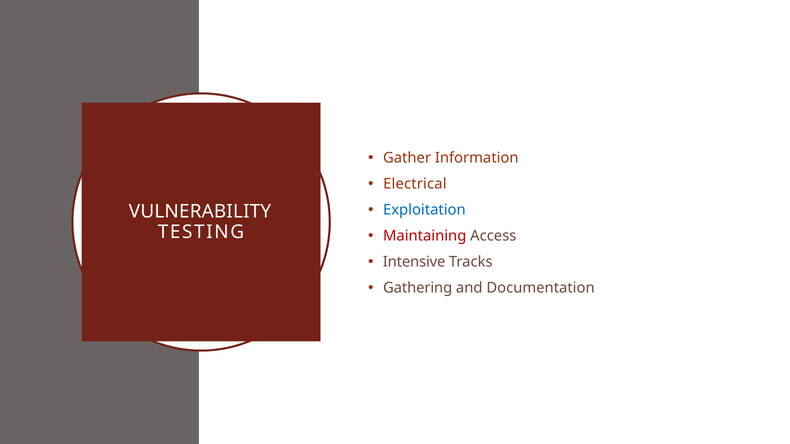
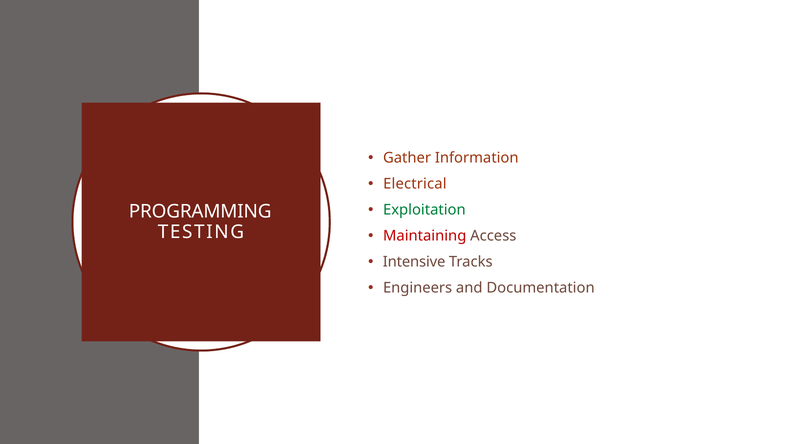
Exploitation colour: blue -> green (424, 210)
VULNERABILITY: VULNERABILITY -> PROGRAMMING (200, 212)
Gathering: Gathering -> Engineers (418, 288)
